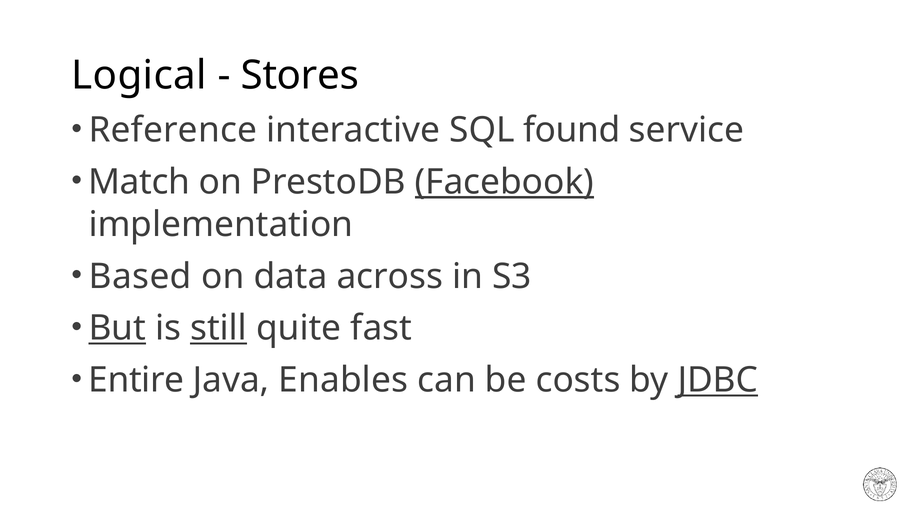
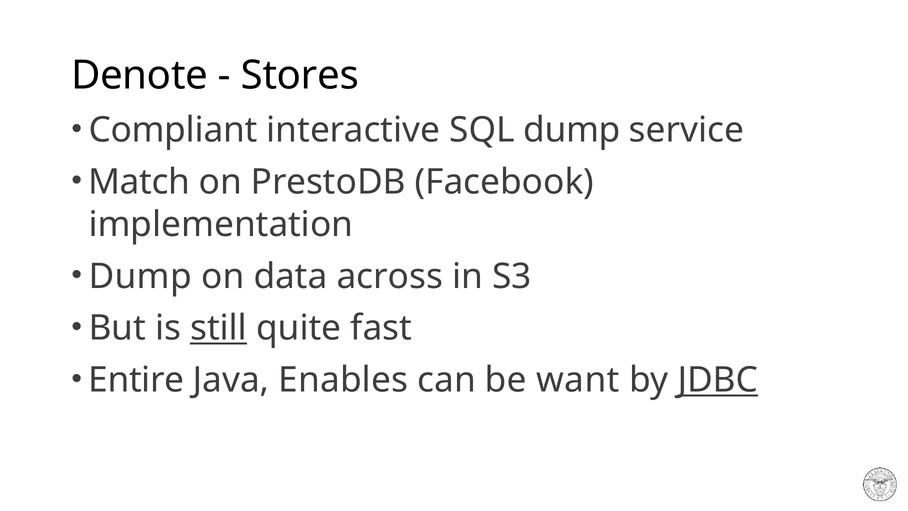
Logical: Logical -> Denote (139, 75)
Reference: Reference -> Compliant (173, 130)
SQL found: found -> dump (572, 130)
Facebook underline: present -> none (504, 182)
Based: Based -> Dump (140, 276)
But underline: present -> none (117, 328)
costs: costs -> want (578, 380)
